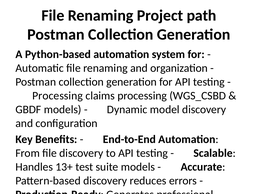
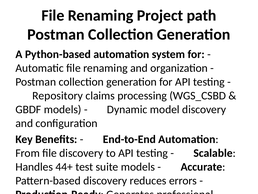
Processing: Processing -> Repository (58, 95)
13+: 13+ -> 44+ (64, 167)
